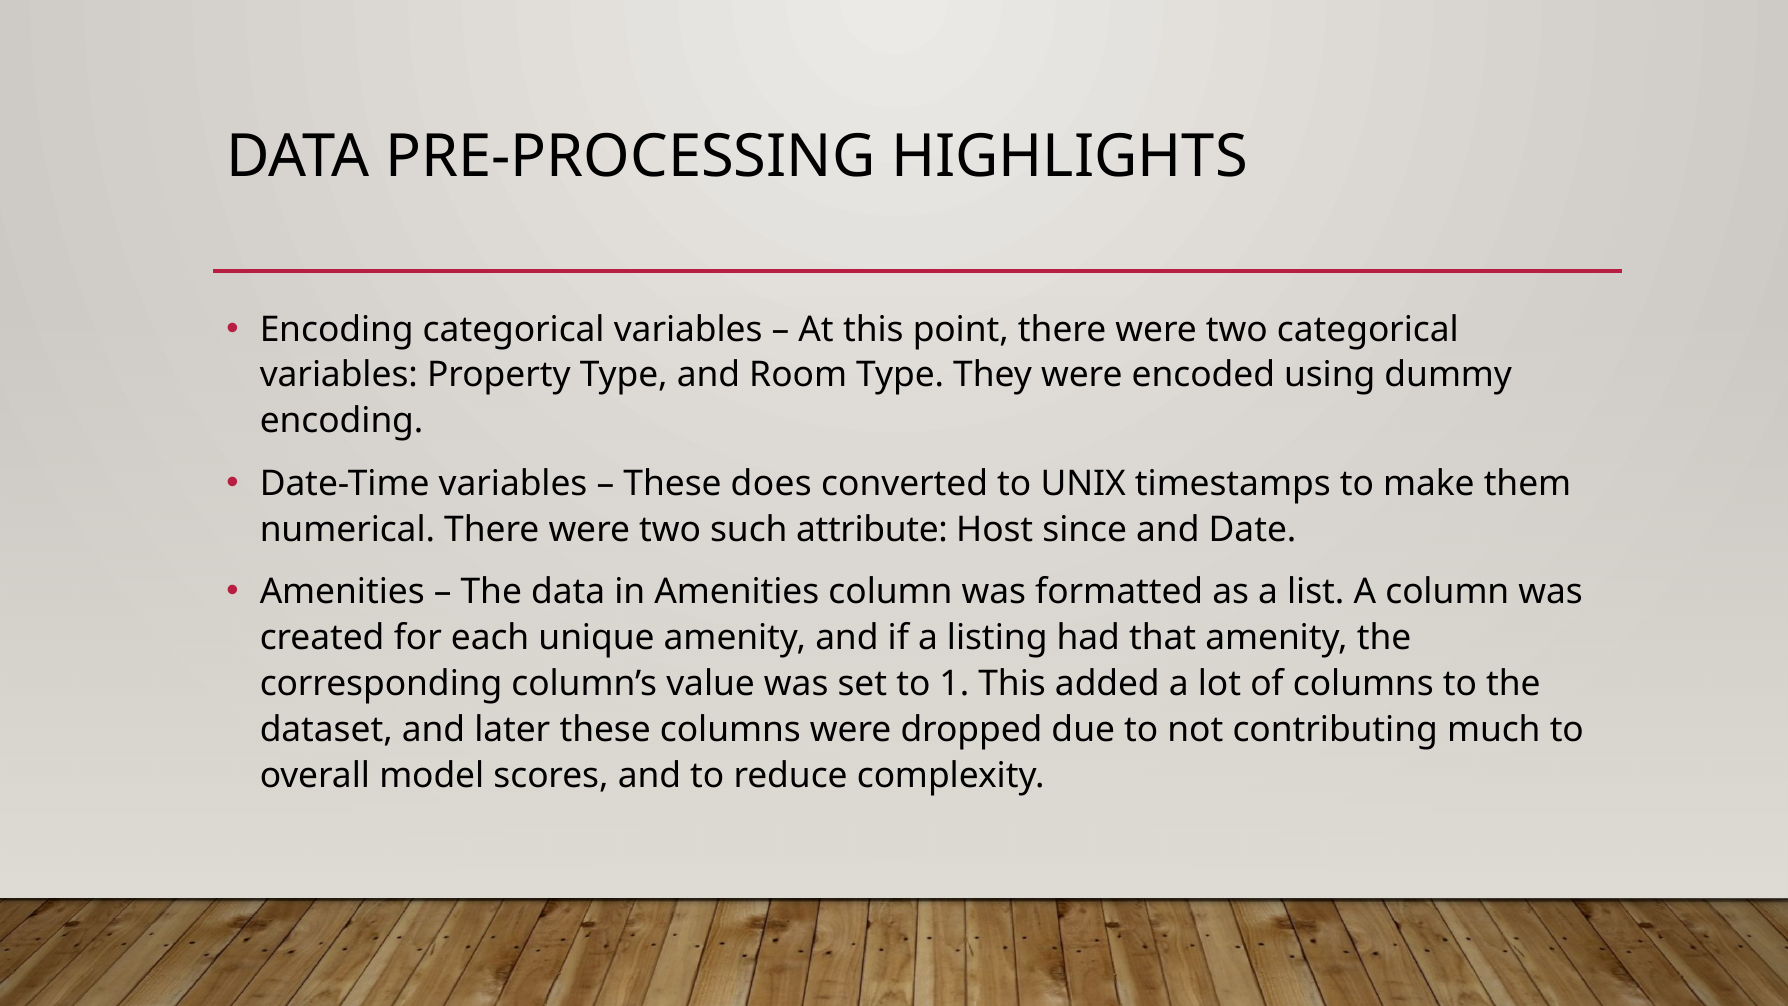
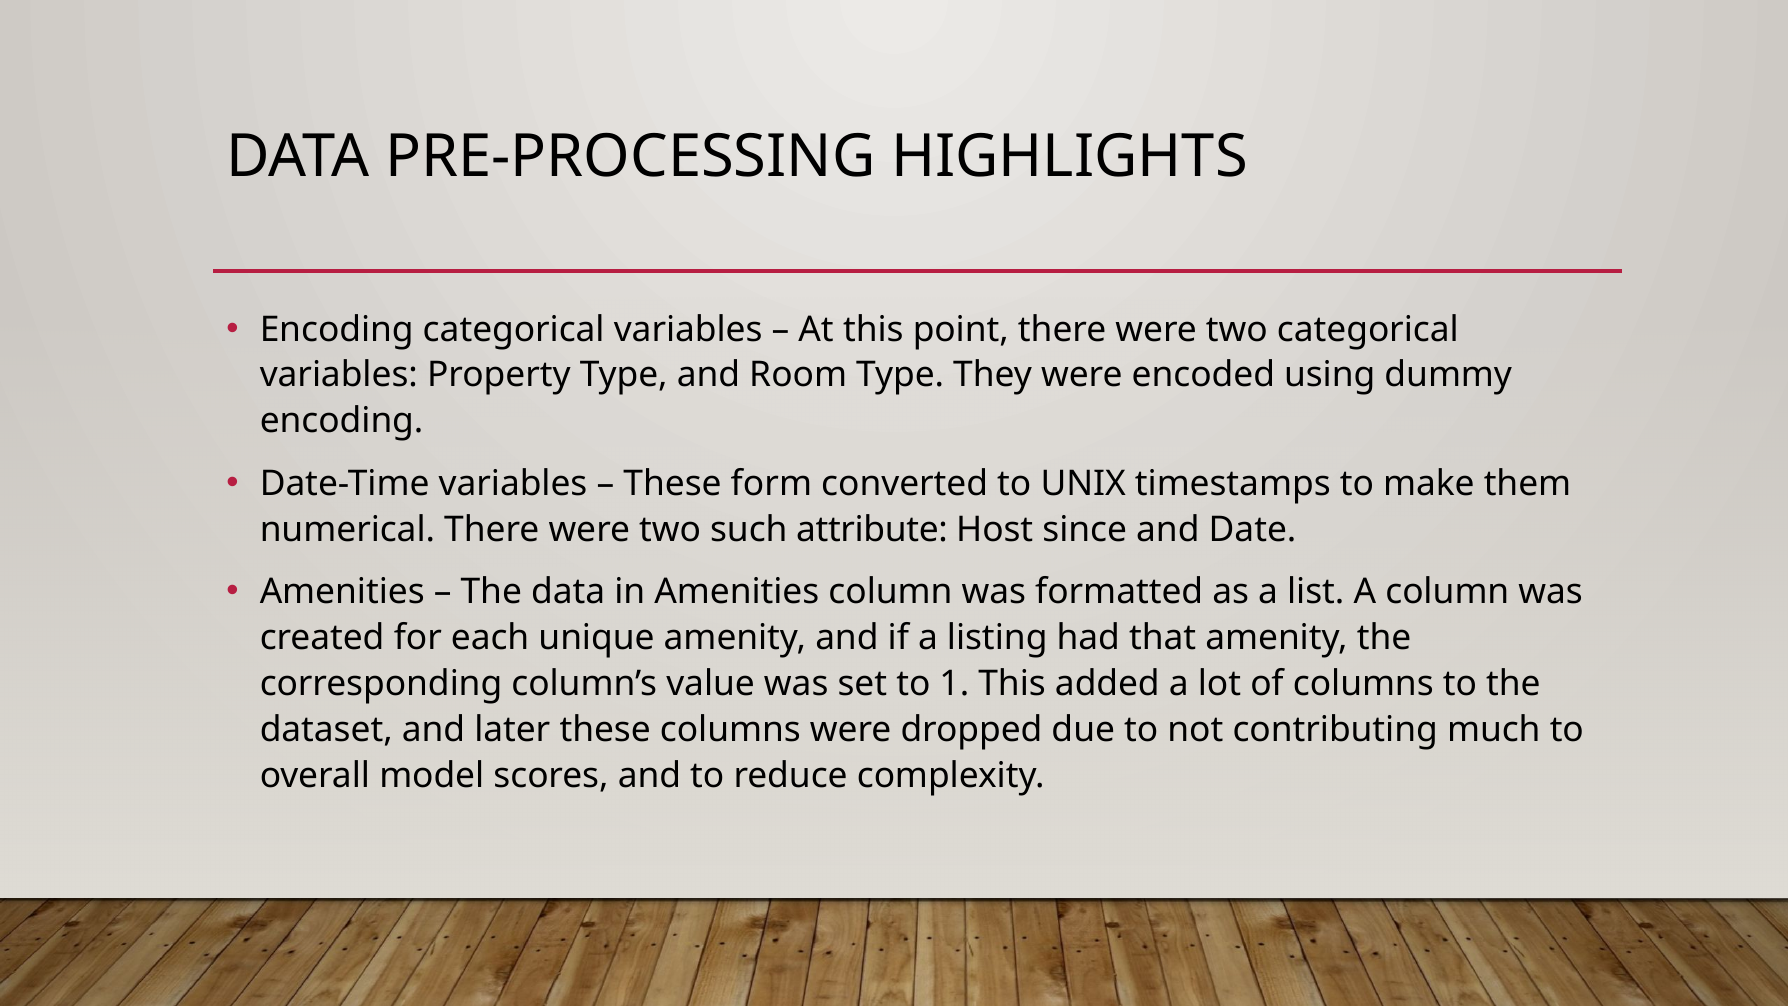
does: does -> form (771, 484)
